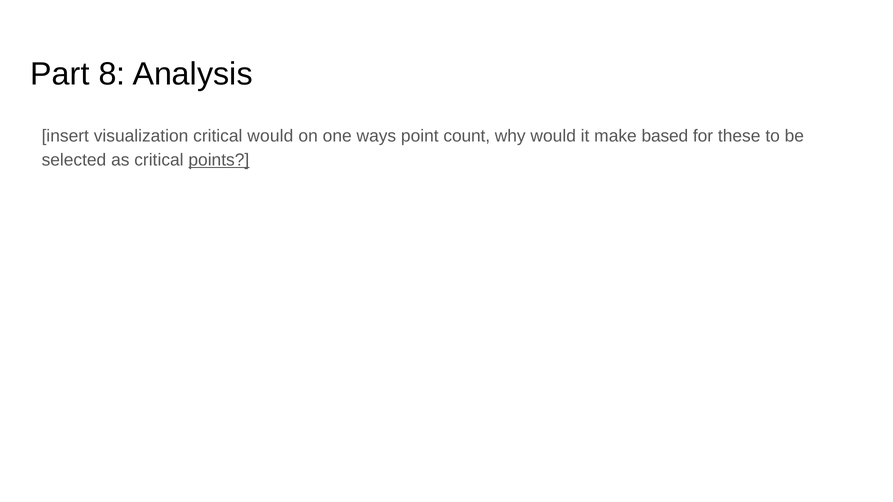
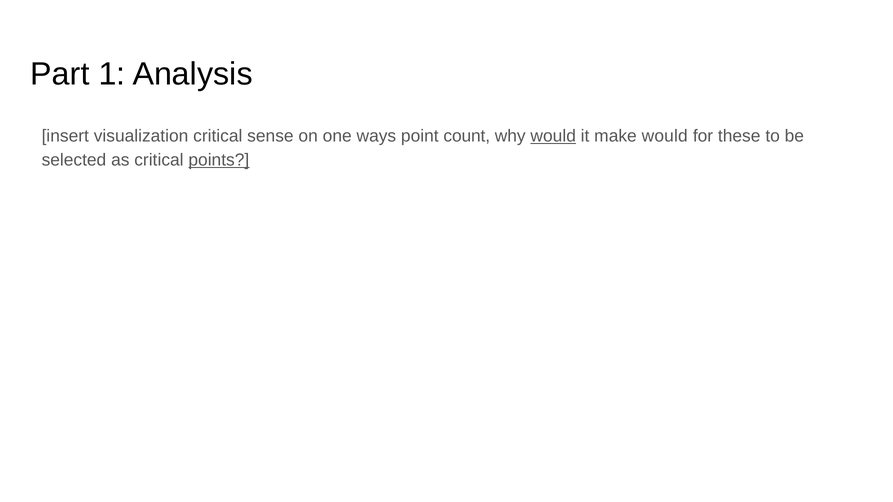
8: 8 -> 1 (112, 74)
critical would: would -> sense (270, 136)
would underline: none -> present (553, 136)
make based: based -> would (665, 136)
